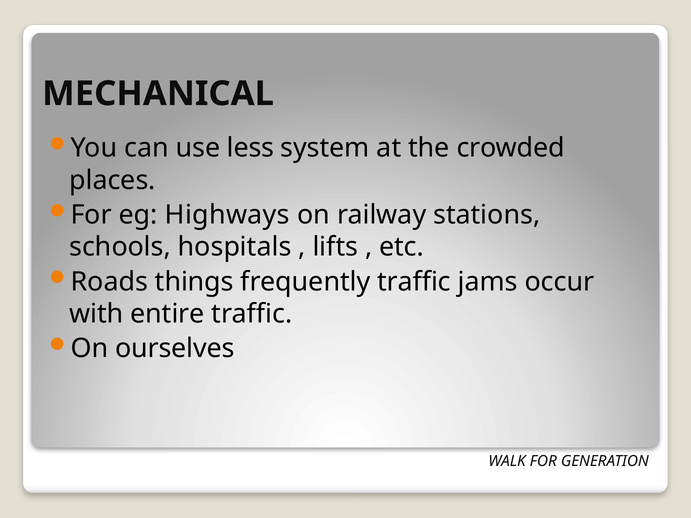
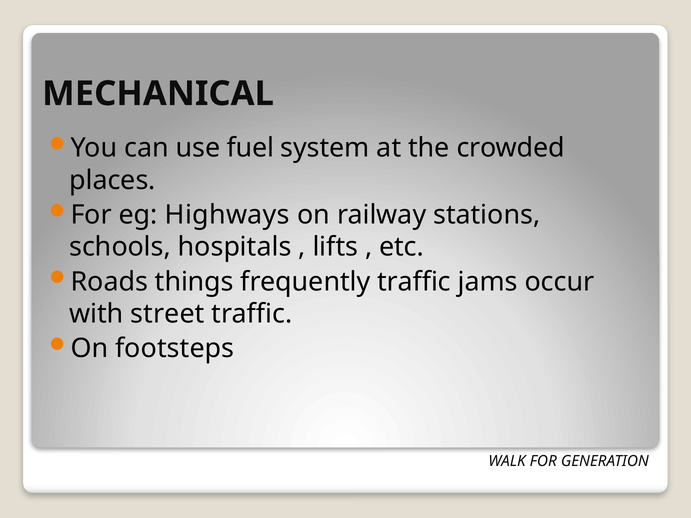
less: less -> fuel (250, 148)
entire: entire -> street (167, 314)
ourselves: ourselves -> footsteps (175, 349)
